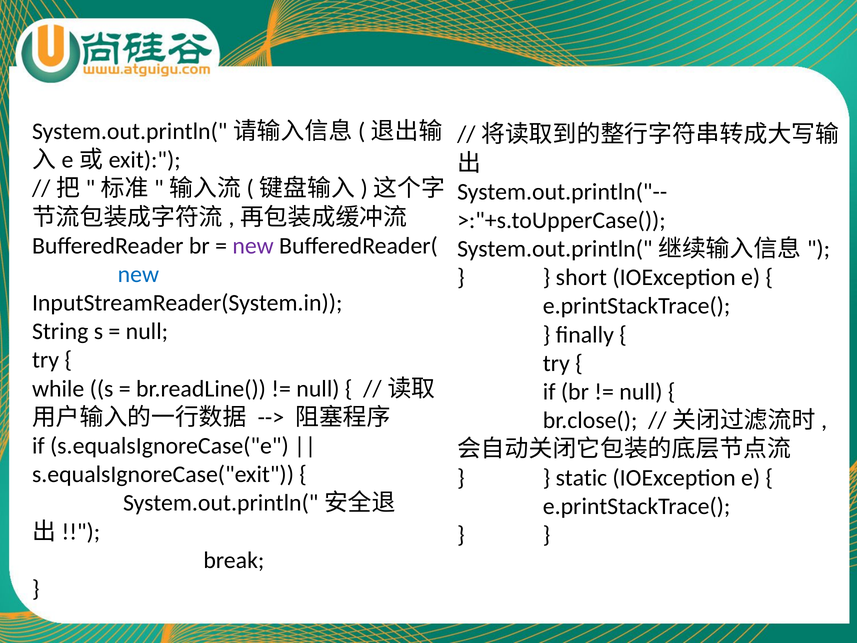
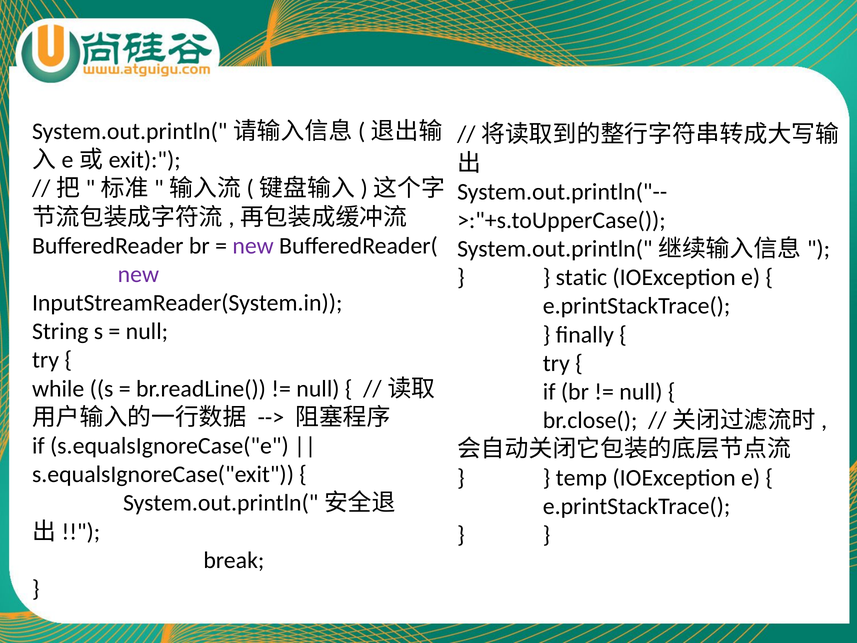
new colour: blue -> purple (138, 274)
short: short -> static (581, 277)
static: static -> temp (581, 477)
